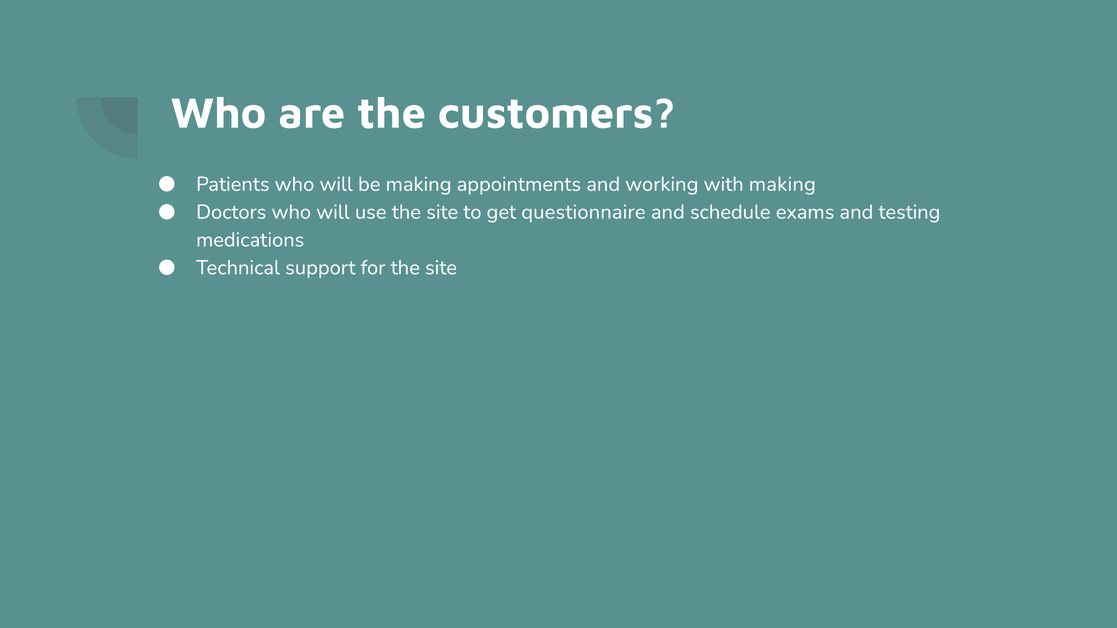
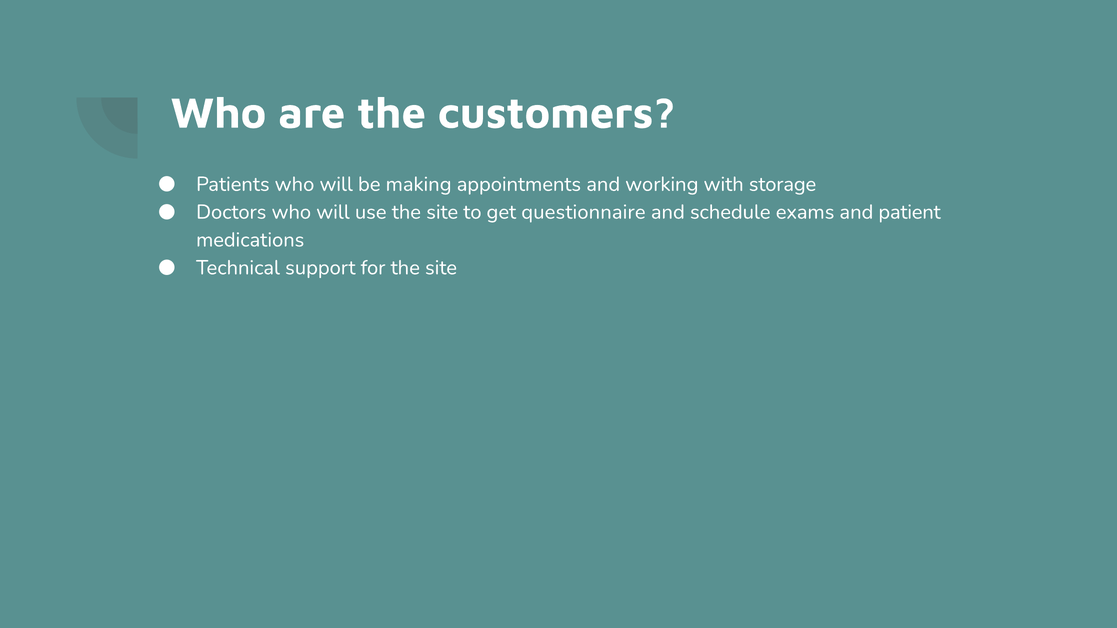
with making: making -> storage (783, 184)
testing: testing -> patient (909, 212)
